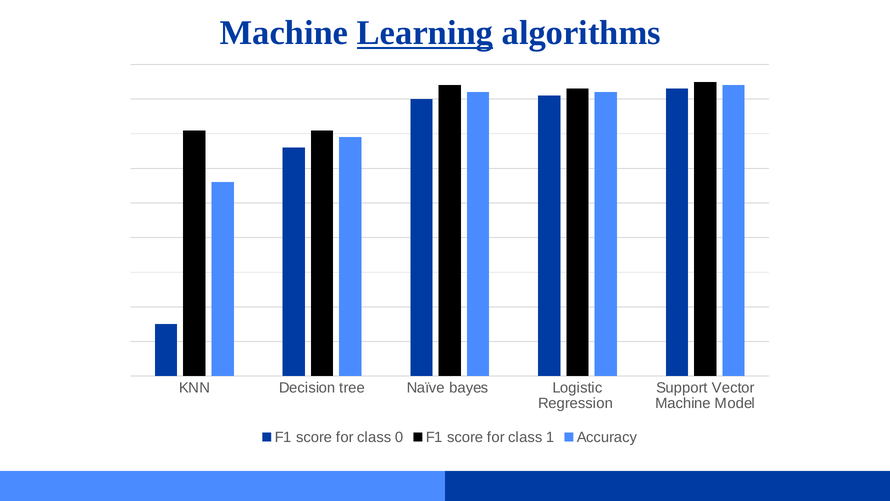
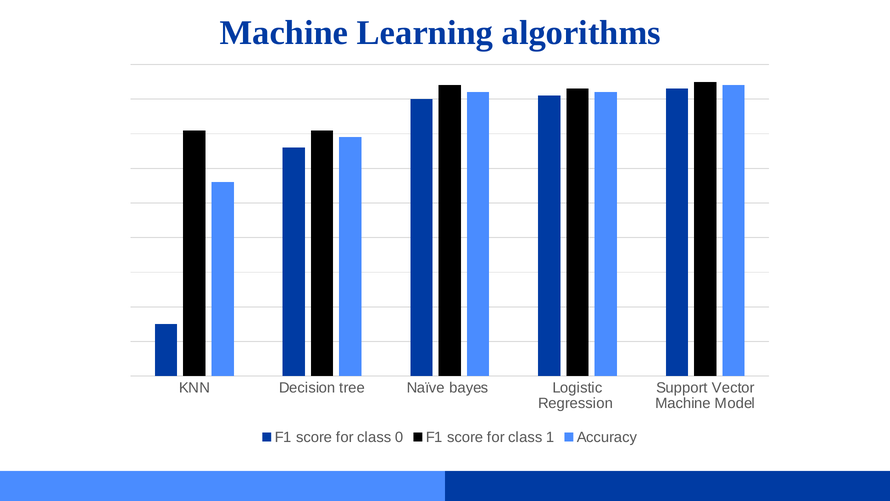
Learning underline: present -> none (425, 33)
